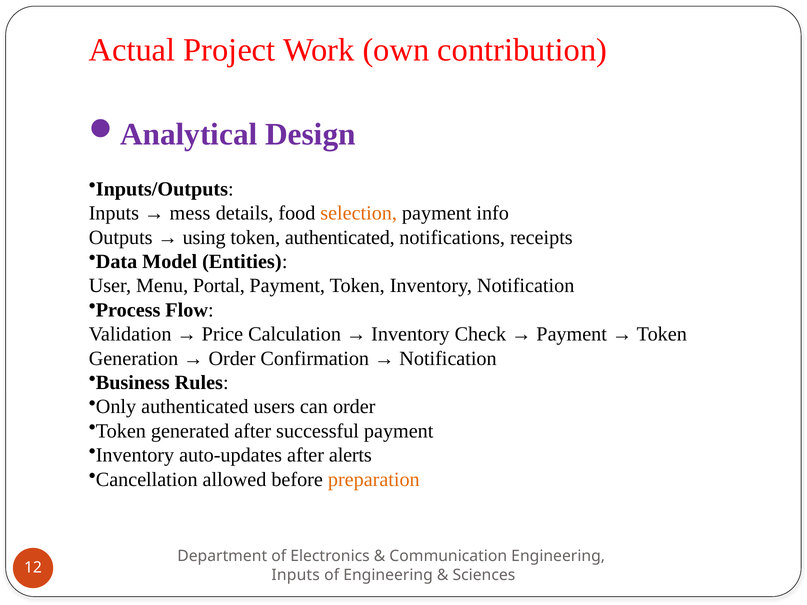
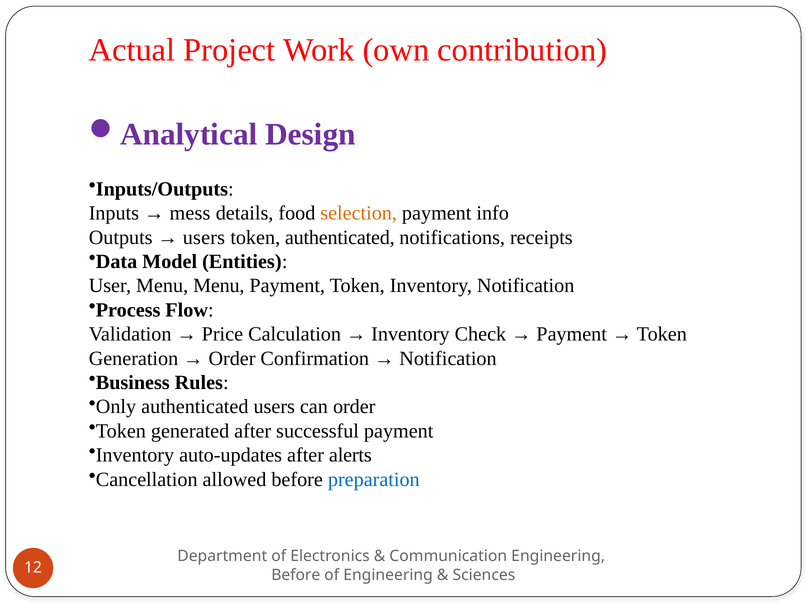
using: using -> users (204, 237)
Menu Portal: Portal -> Menu (219, 286)
preparation colour: orange -> blue (374, 480)
Inputs: Inputs -> Before (296, 575)
